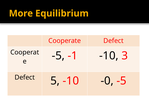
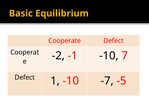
More: More -> Basic (21, 13)
-5: -5 -> -2 (58, 56)
3: 3 -> 7 (125, 56)
5: 5 -> 1 (55, 81)
-0: -0 -> -7 (107, 81)
